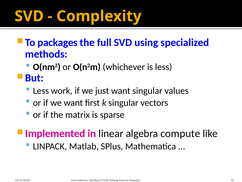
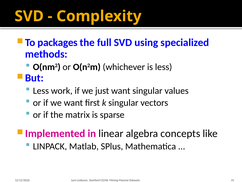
compute: compute -> concepts (180, 133)
